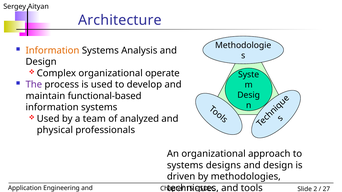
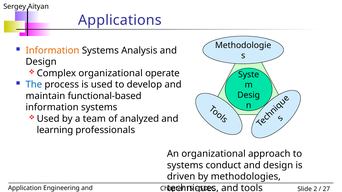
Architecture: Architecture -> Applications (120, 20)
The colour: purple -> blue (34, 85)
physical: physical -> learning (55, 130)
designs: designs -> conduct (223, 165)
